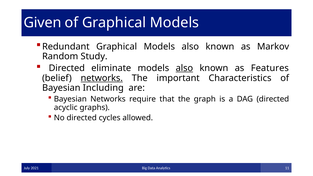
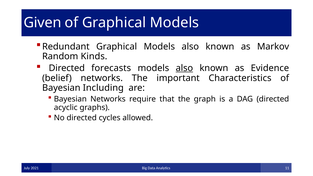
Study: Study -> Kinds (94, 56)
eliminate: eliminate -> forecasts (111, 68)
Features: Features -> Evidence (270, 68)
networks underline: present -> none (102, 78)
